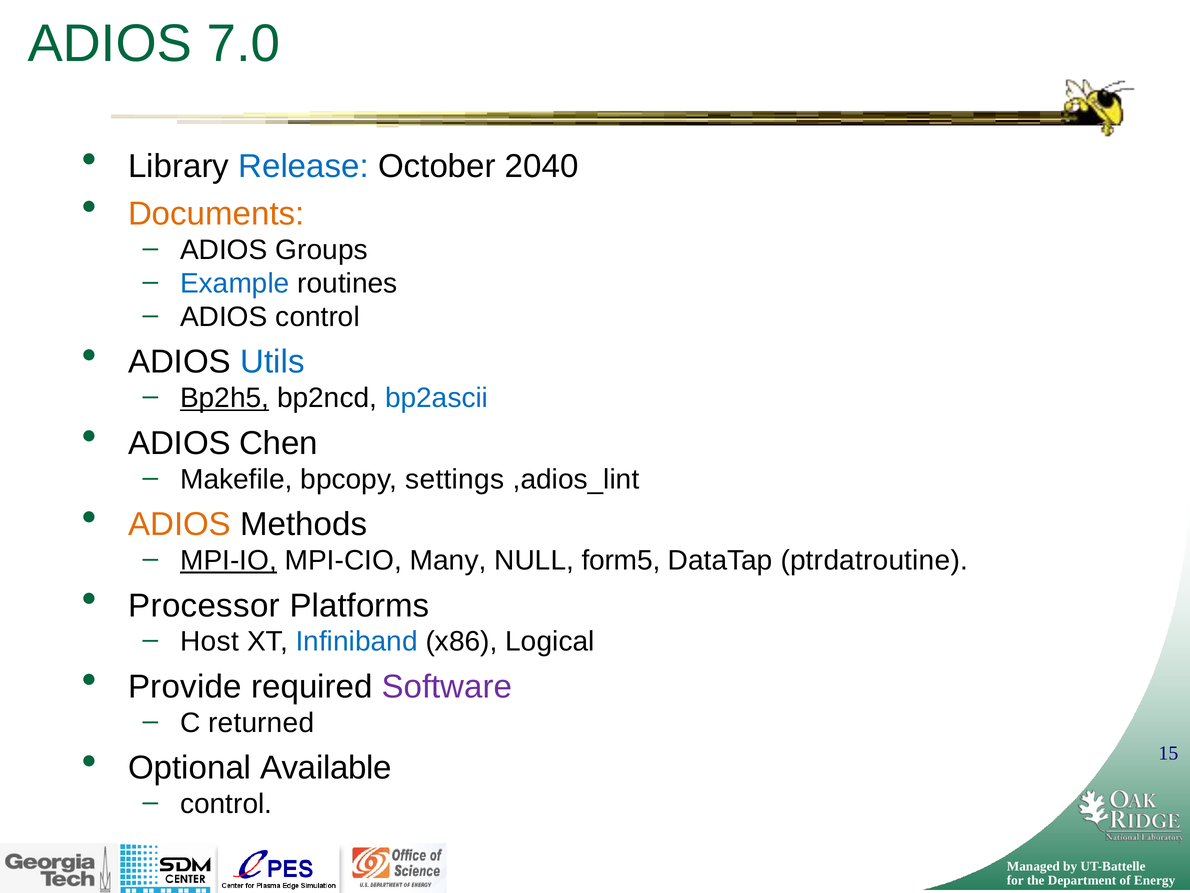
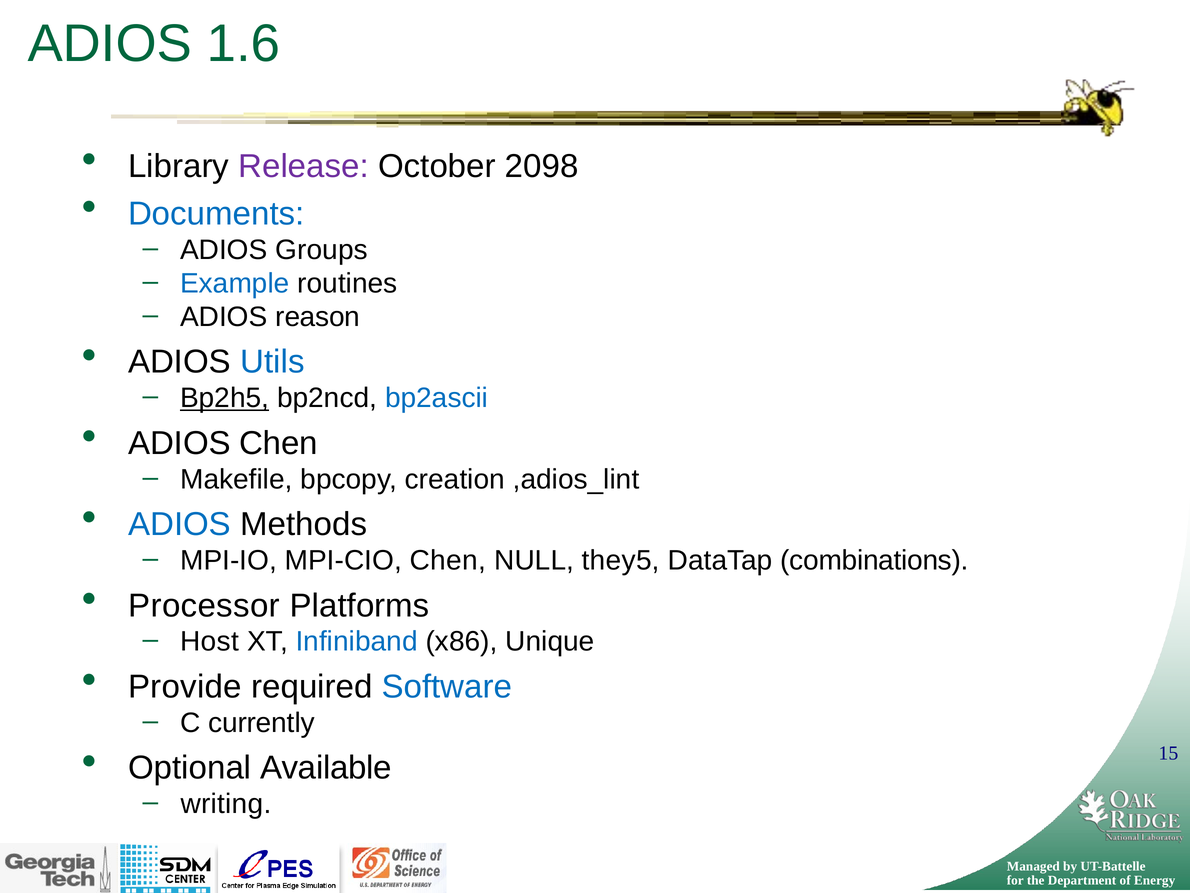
7.0: 7.0 -> 1.6 (244, 44)
Release colour: blue -> purple (304, 166)
2040: 2040 -> 2098 (542, 166)
Documents colour: orange -> blue (216, 214)
ADIOS control: control -> reason (318, 317)
settings: settings -> creation (455, 479)
ADIOS colour: orange -> blue (179, 524)
MPI-IO underline: present -> none (228, 560)
MPI-CIO Many: Many -> Chen (448, 560)
form5: form5 -> they5 (621, 560)
ptrdatroutine: ptrdatroutine -> combinations (874, 560)
Logical: Logical -> Unique (550, 641)
Software colour: purple -> blue (447, 686)
returned: returned -> currently (261, 722)
control: control -> writing (226, 804)
